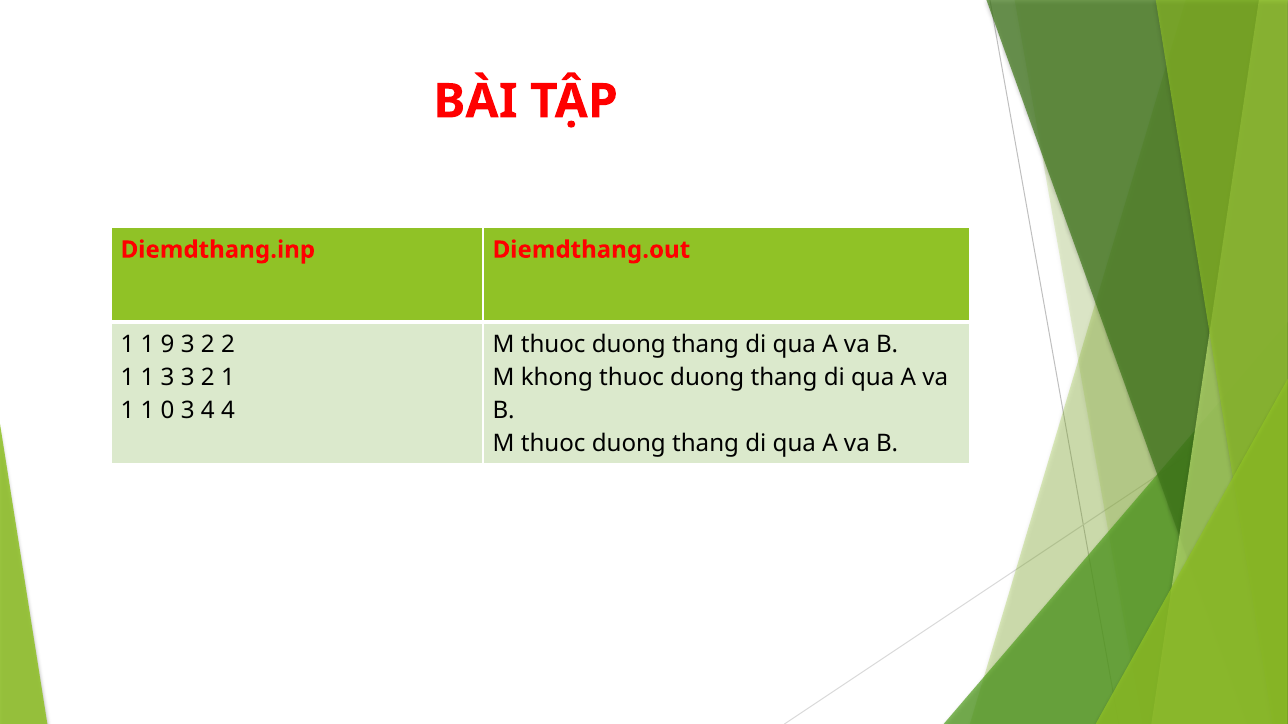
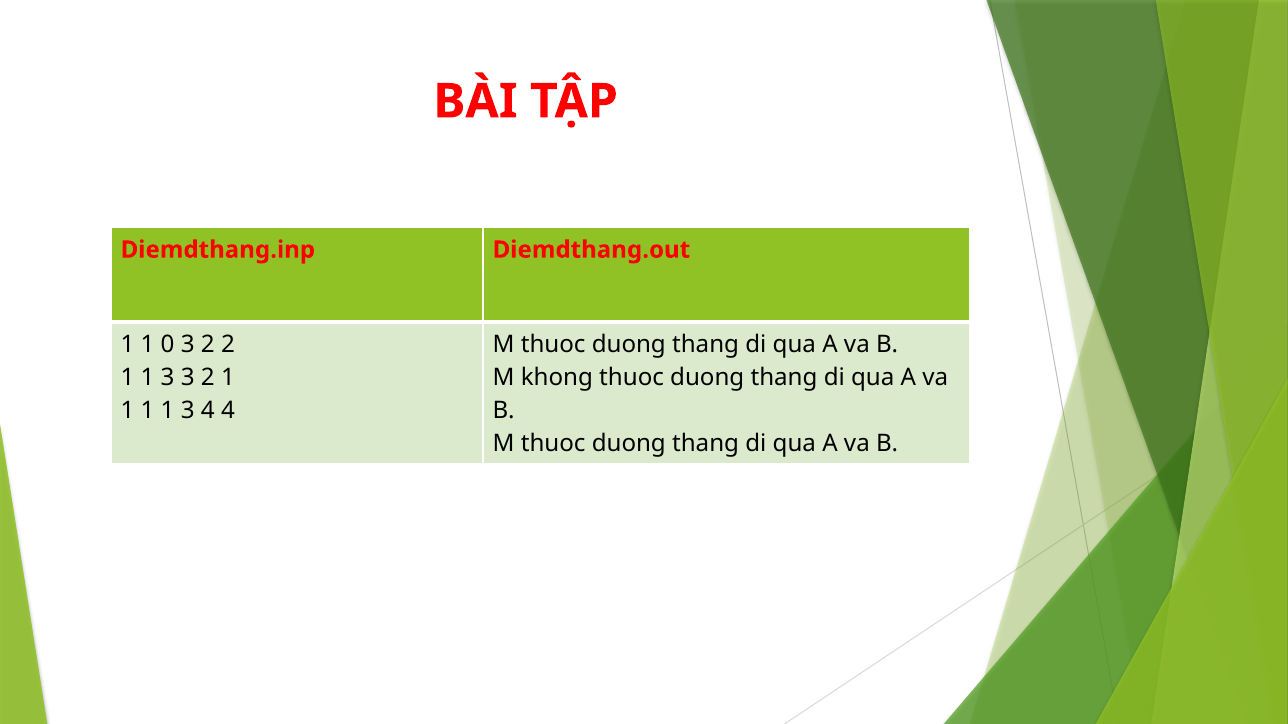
9: 9 -> 0 (168, 345)
0: 0 -> 1 (168, 411)
